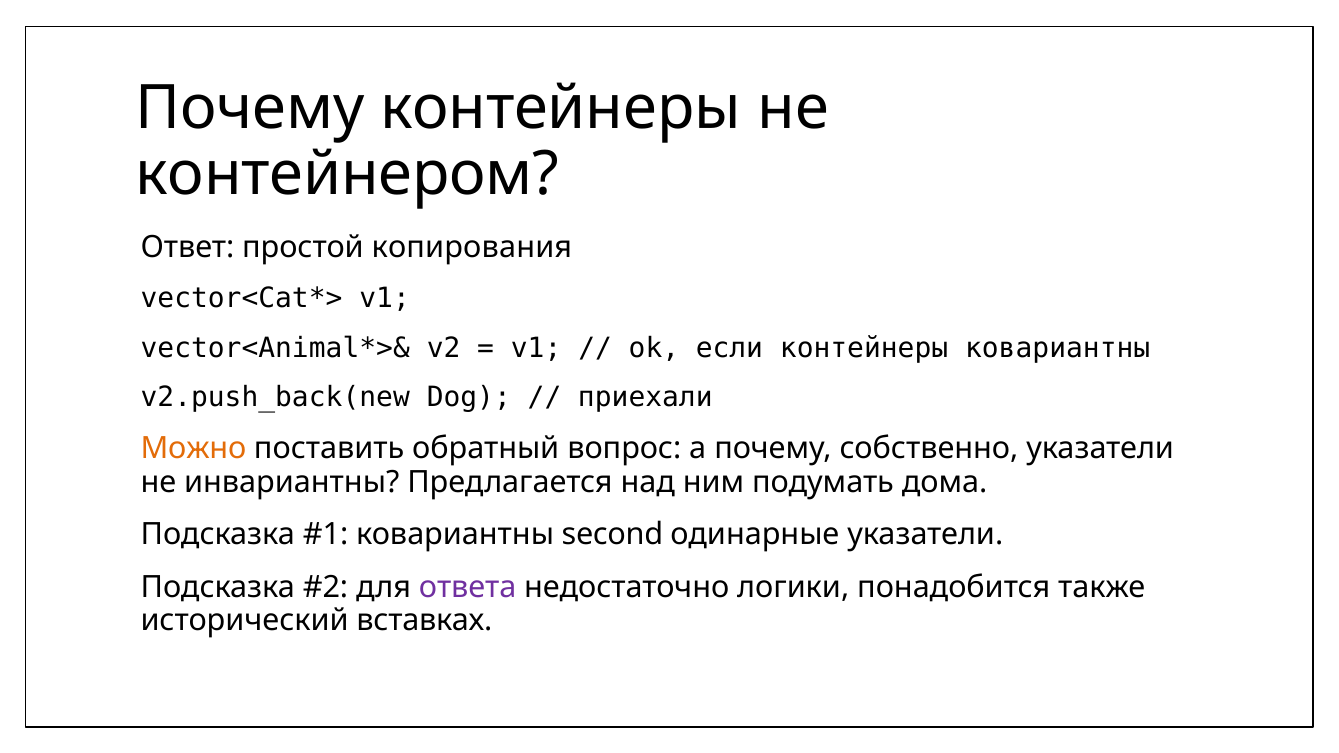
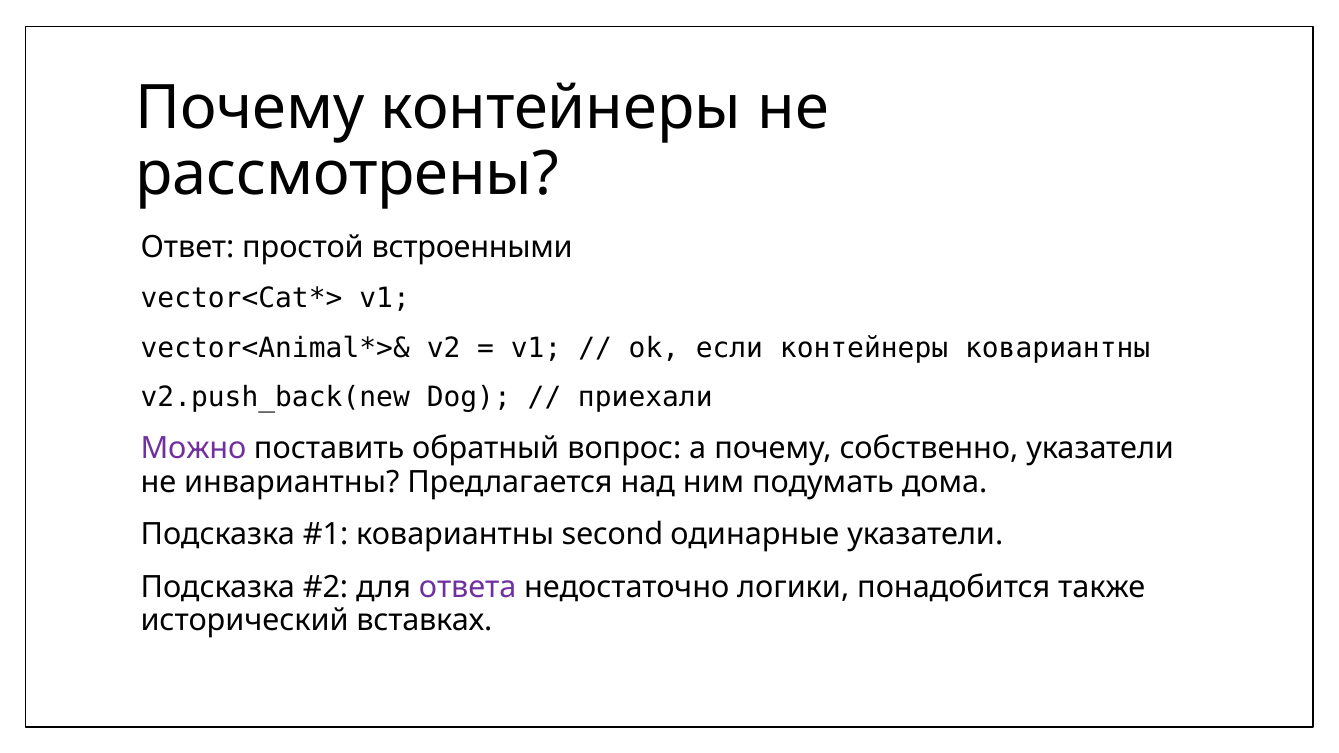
контейнером: контейнером -> рассмотрены (347, 174)
копирования: копирования -> встроенными (472, 247)
Можно colour: orange -> purple (193, 449)
